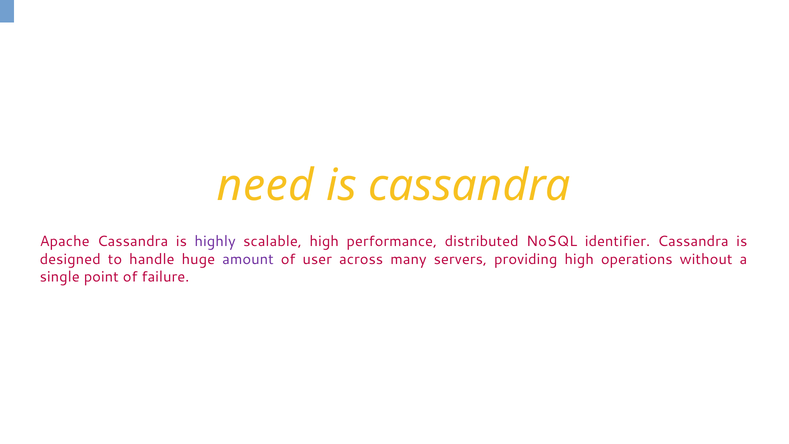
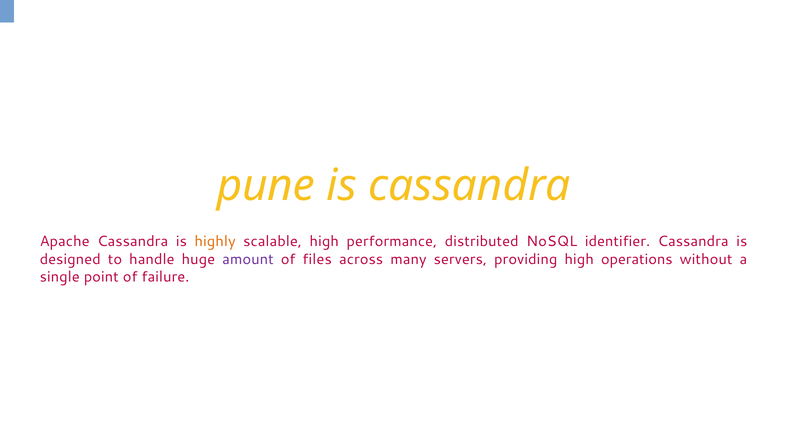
need: need -> pune (266, 185)
highly colour: purple -> orange (215, 241)
user: user -> files (317, 259)
